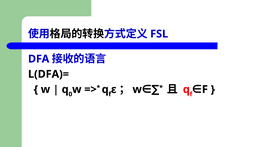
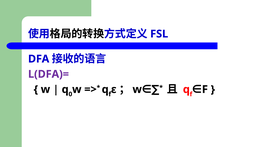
L(DFA)= colour: black -> purple (49, 74)
